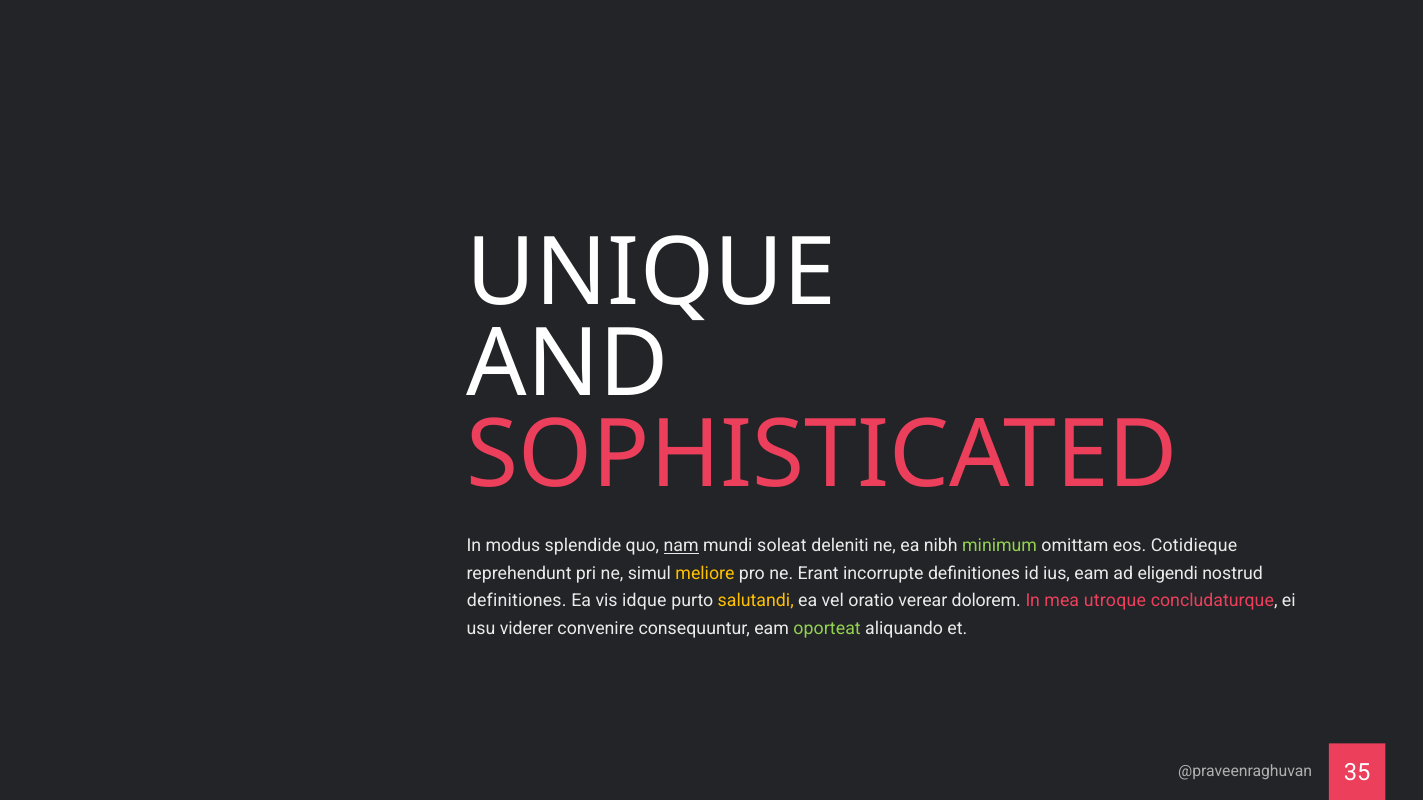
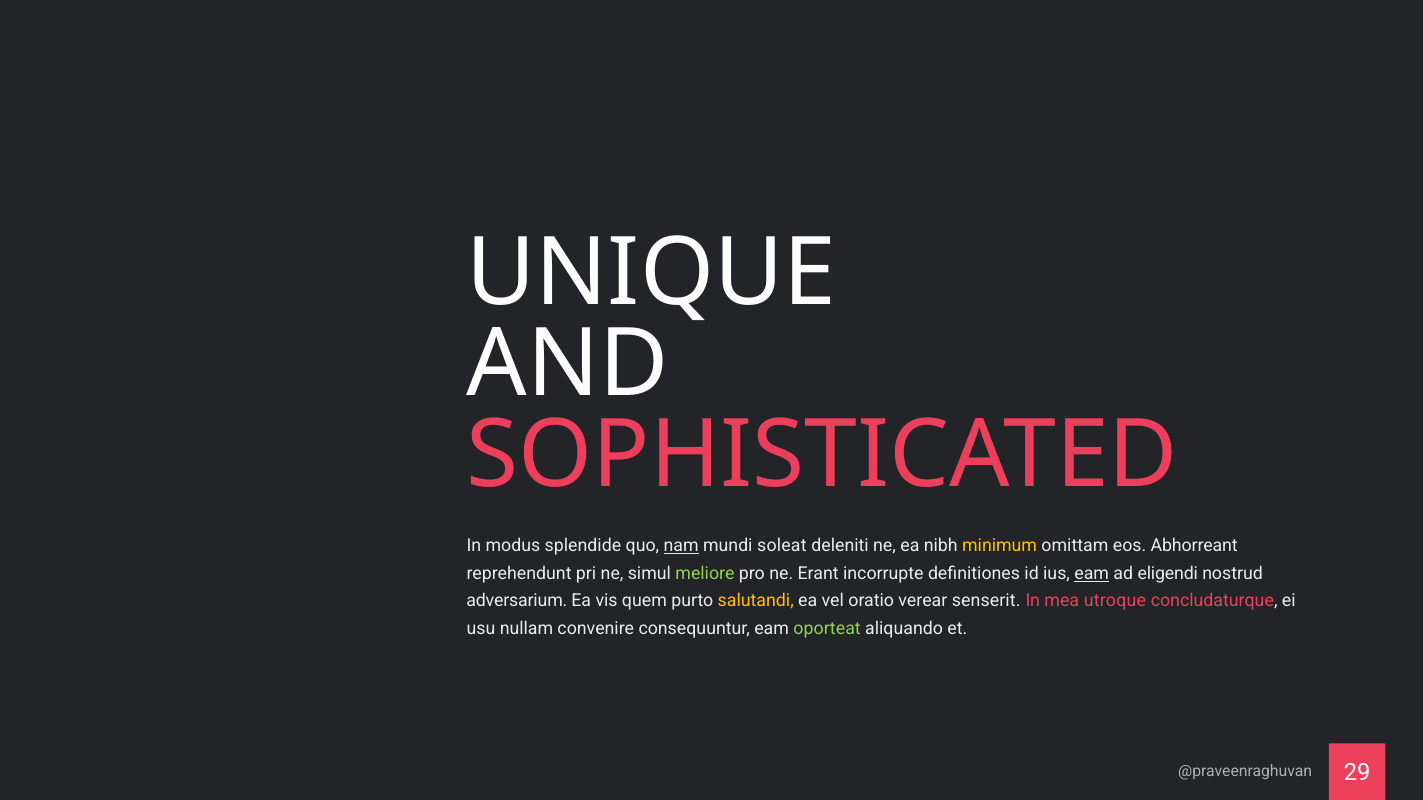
minimum colour: light green -> yellow (1000, 546)
Cotidieque: Cotidieque -> Abhorreant (1194, 546)
meliore colour: yellow -> light green (705, 574)
eam underline: none -> present (1092, 574)
definitiones: definitiones -> adversarium (517, 601)
idque: idque -> quem (644, 601)
dolorem: dolorem -> senserit (986, 601)
viderer: viderer -> nullam (526, 629)
35: 35 -> 29 (1357, 773)
